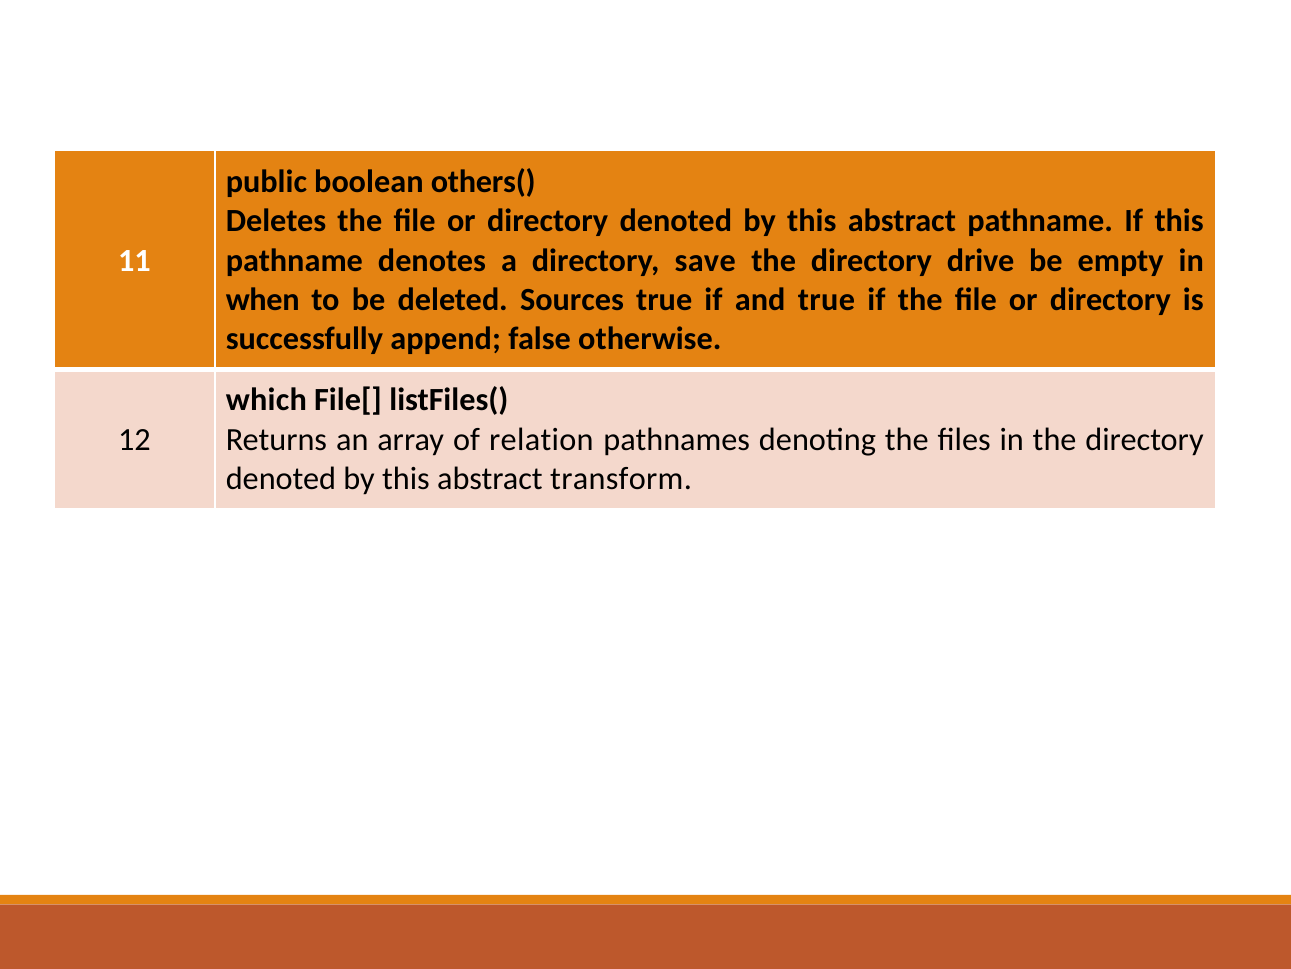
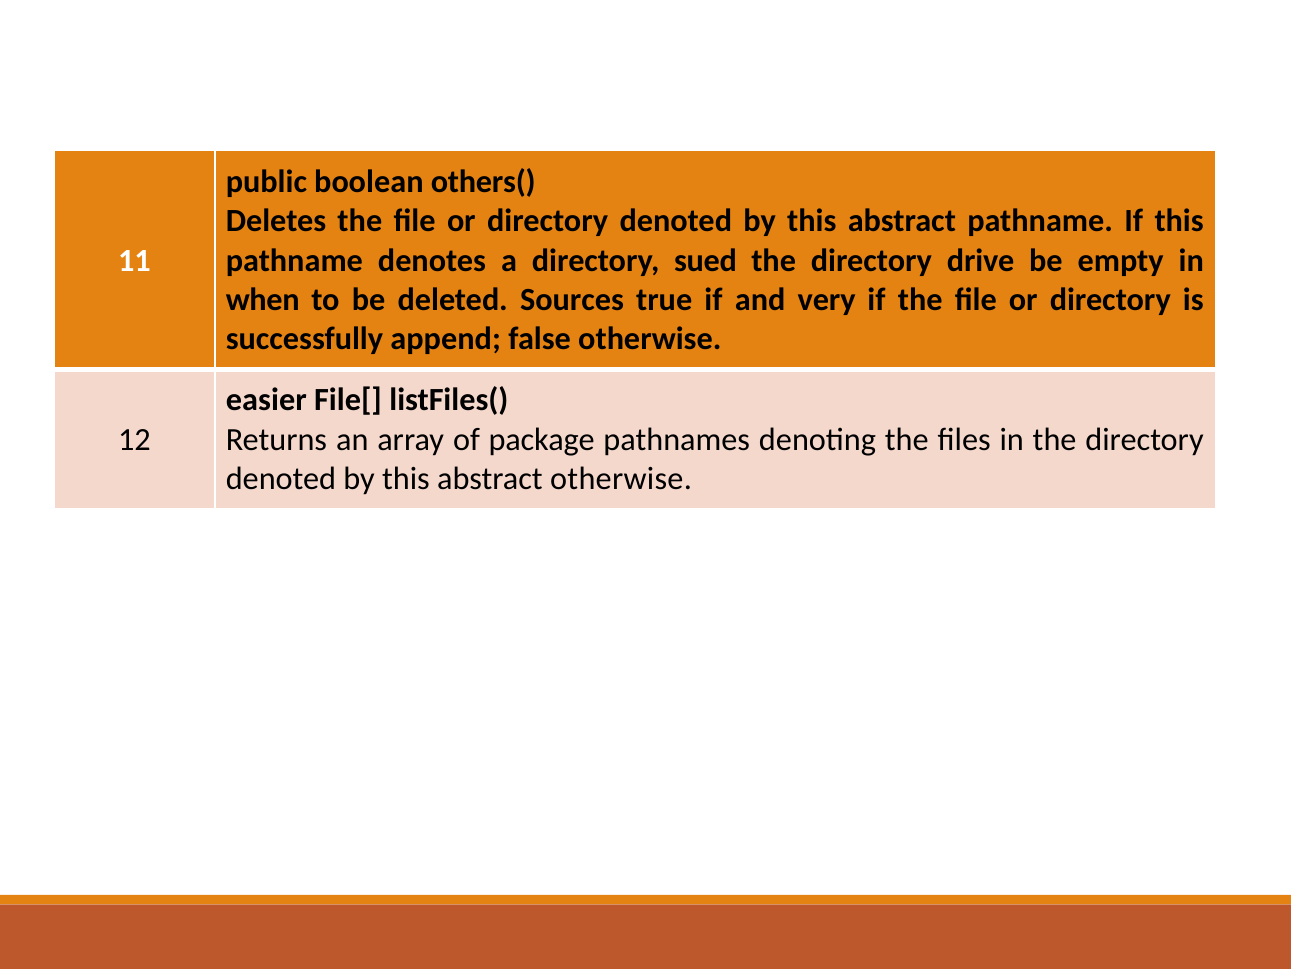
save: save -> sued (706, 260)
and true: true -> very (827, 300)
which: which -> easier (266, 400)
relation: relation -> package (542, 439)
abstract transform: transform -> otherwise (621, 479)
